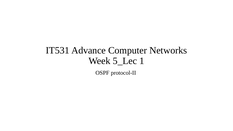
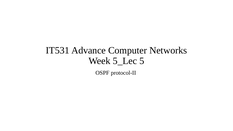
1: 1 -> 5 (142, 61)
